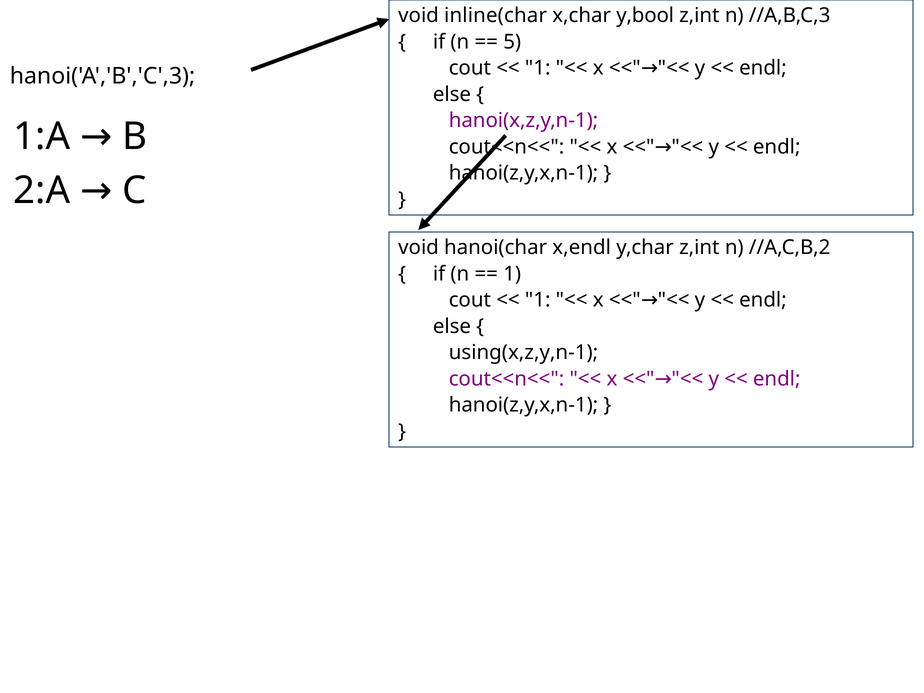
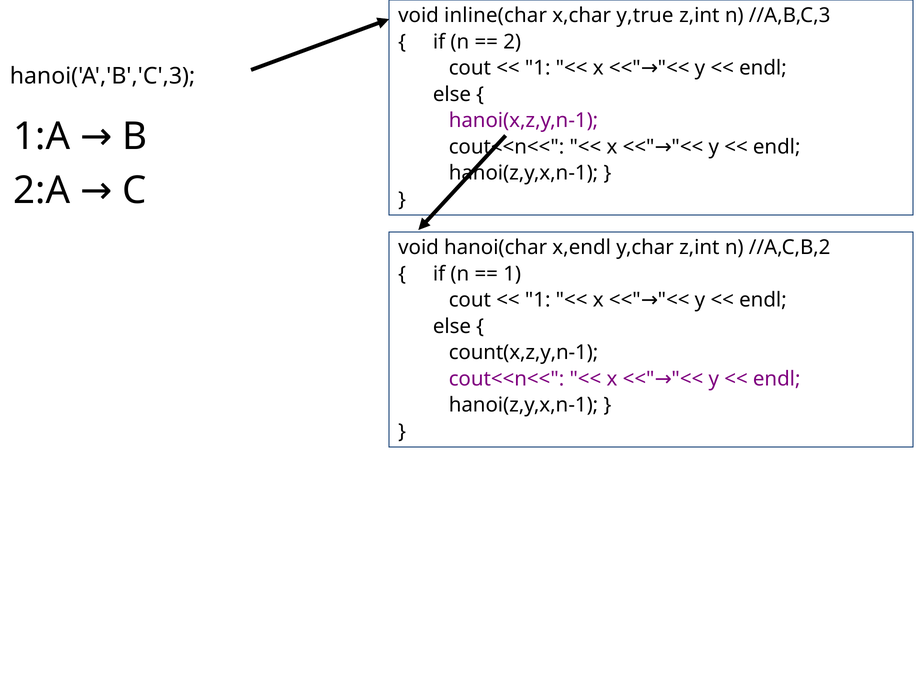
y,bool: y,bool -> y,true (645, 15)
5: 5 -> 2 (512, 42)
using(x,z,y,n-1: using(x,z,y,n-1 -> count(x,z,y,n-1 (524, 353)
